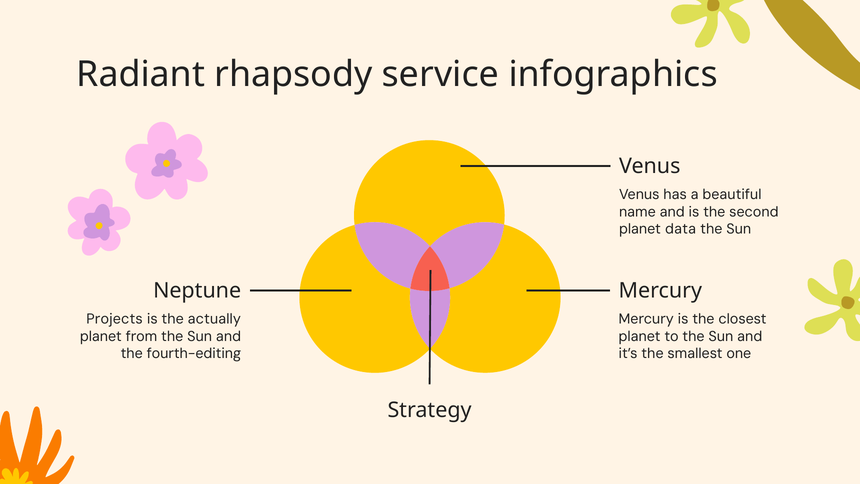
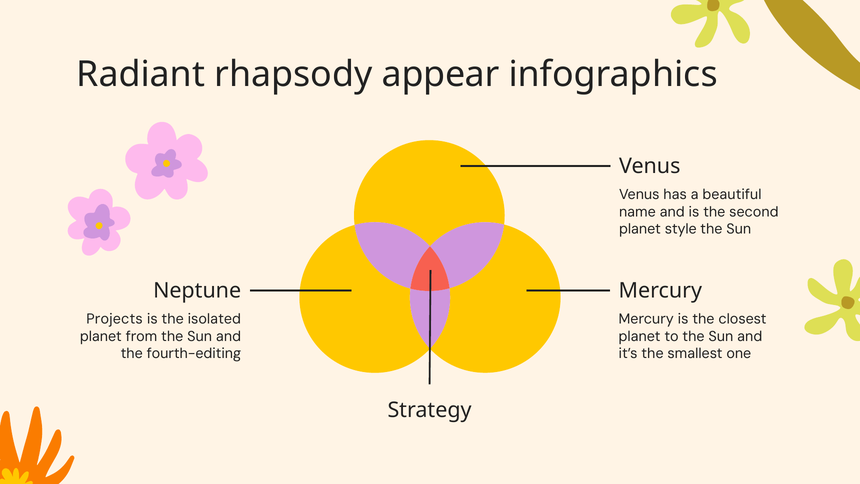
service: service -> appear (441, 74)
data: data -> style (681, 229)
actually: actually -> isolated (214, 319)
